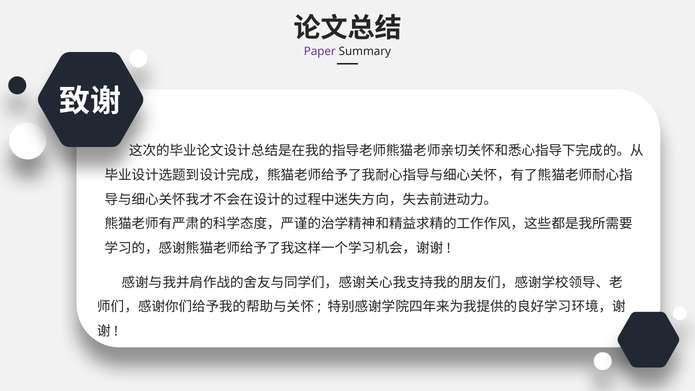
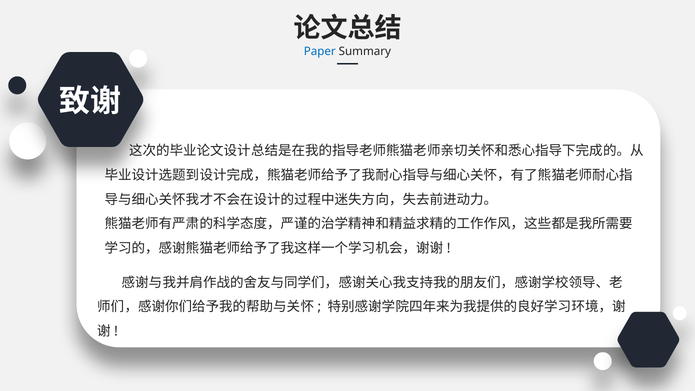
Paper colour: purple -> blue (320, 52)
